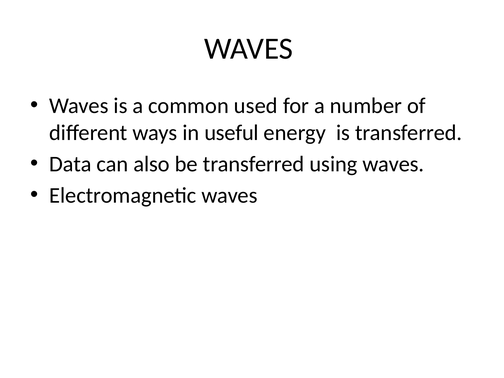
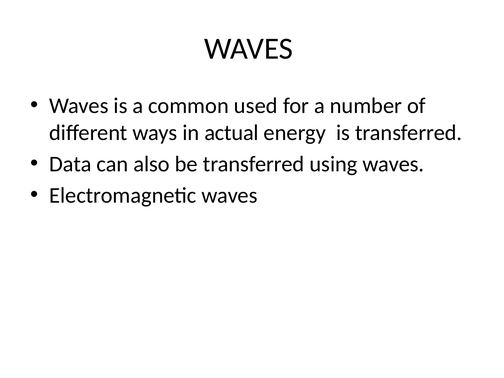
useful: useful -> actual (232, 133)
